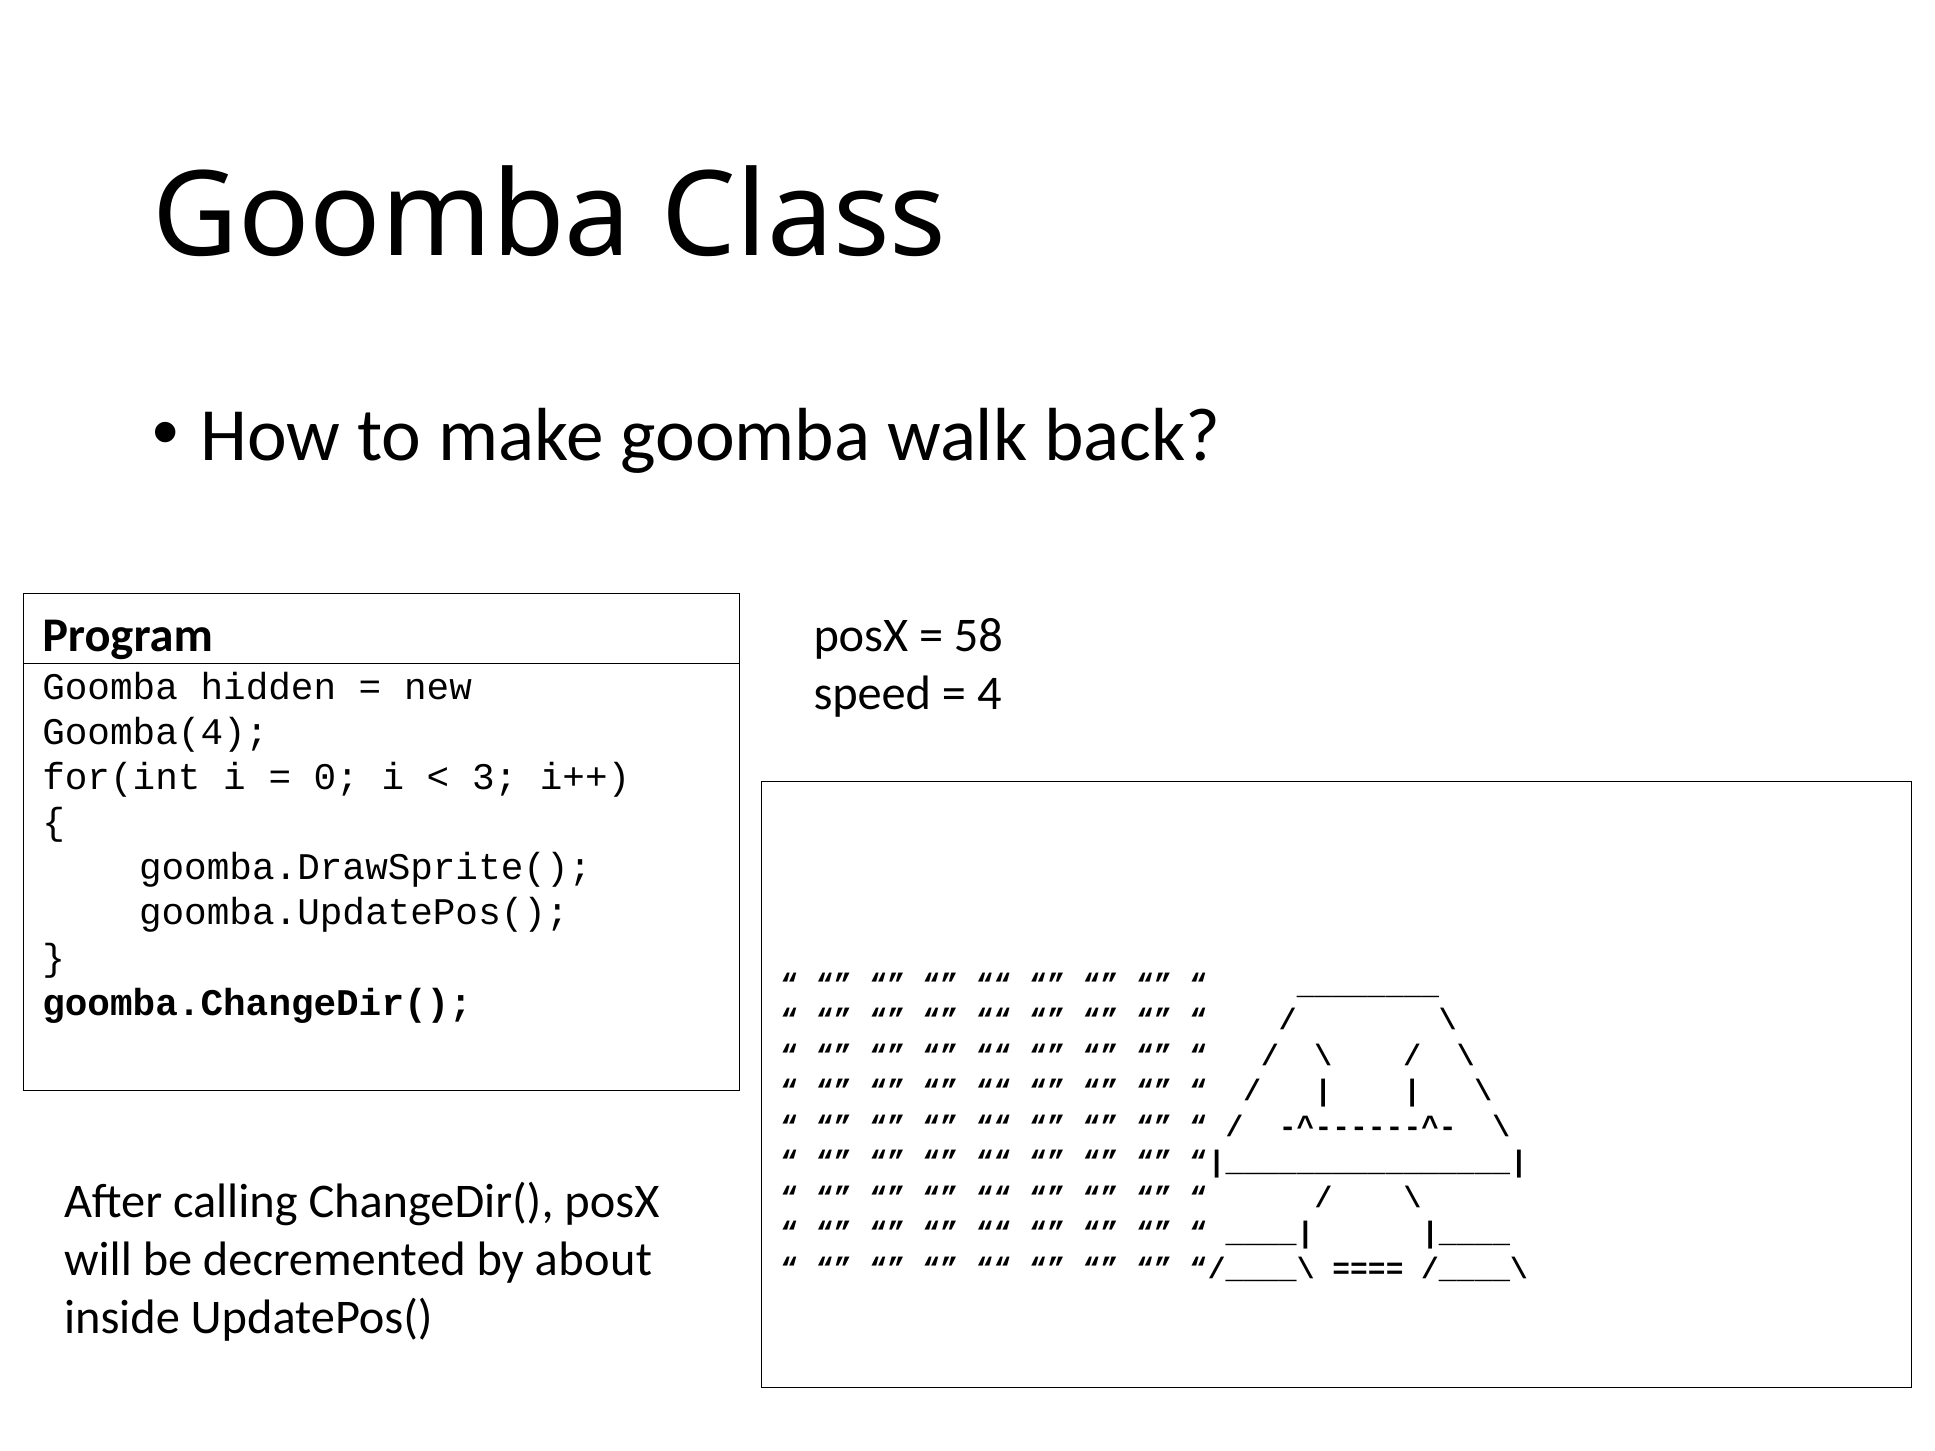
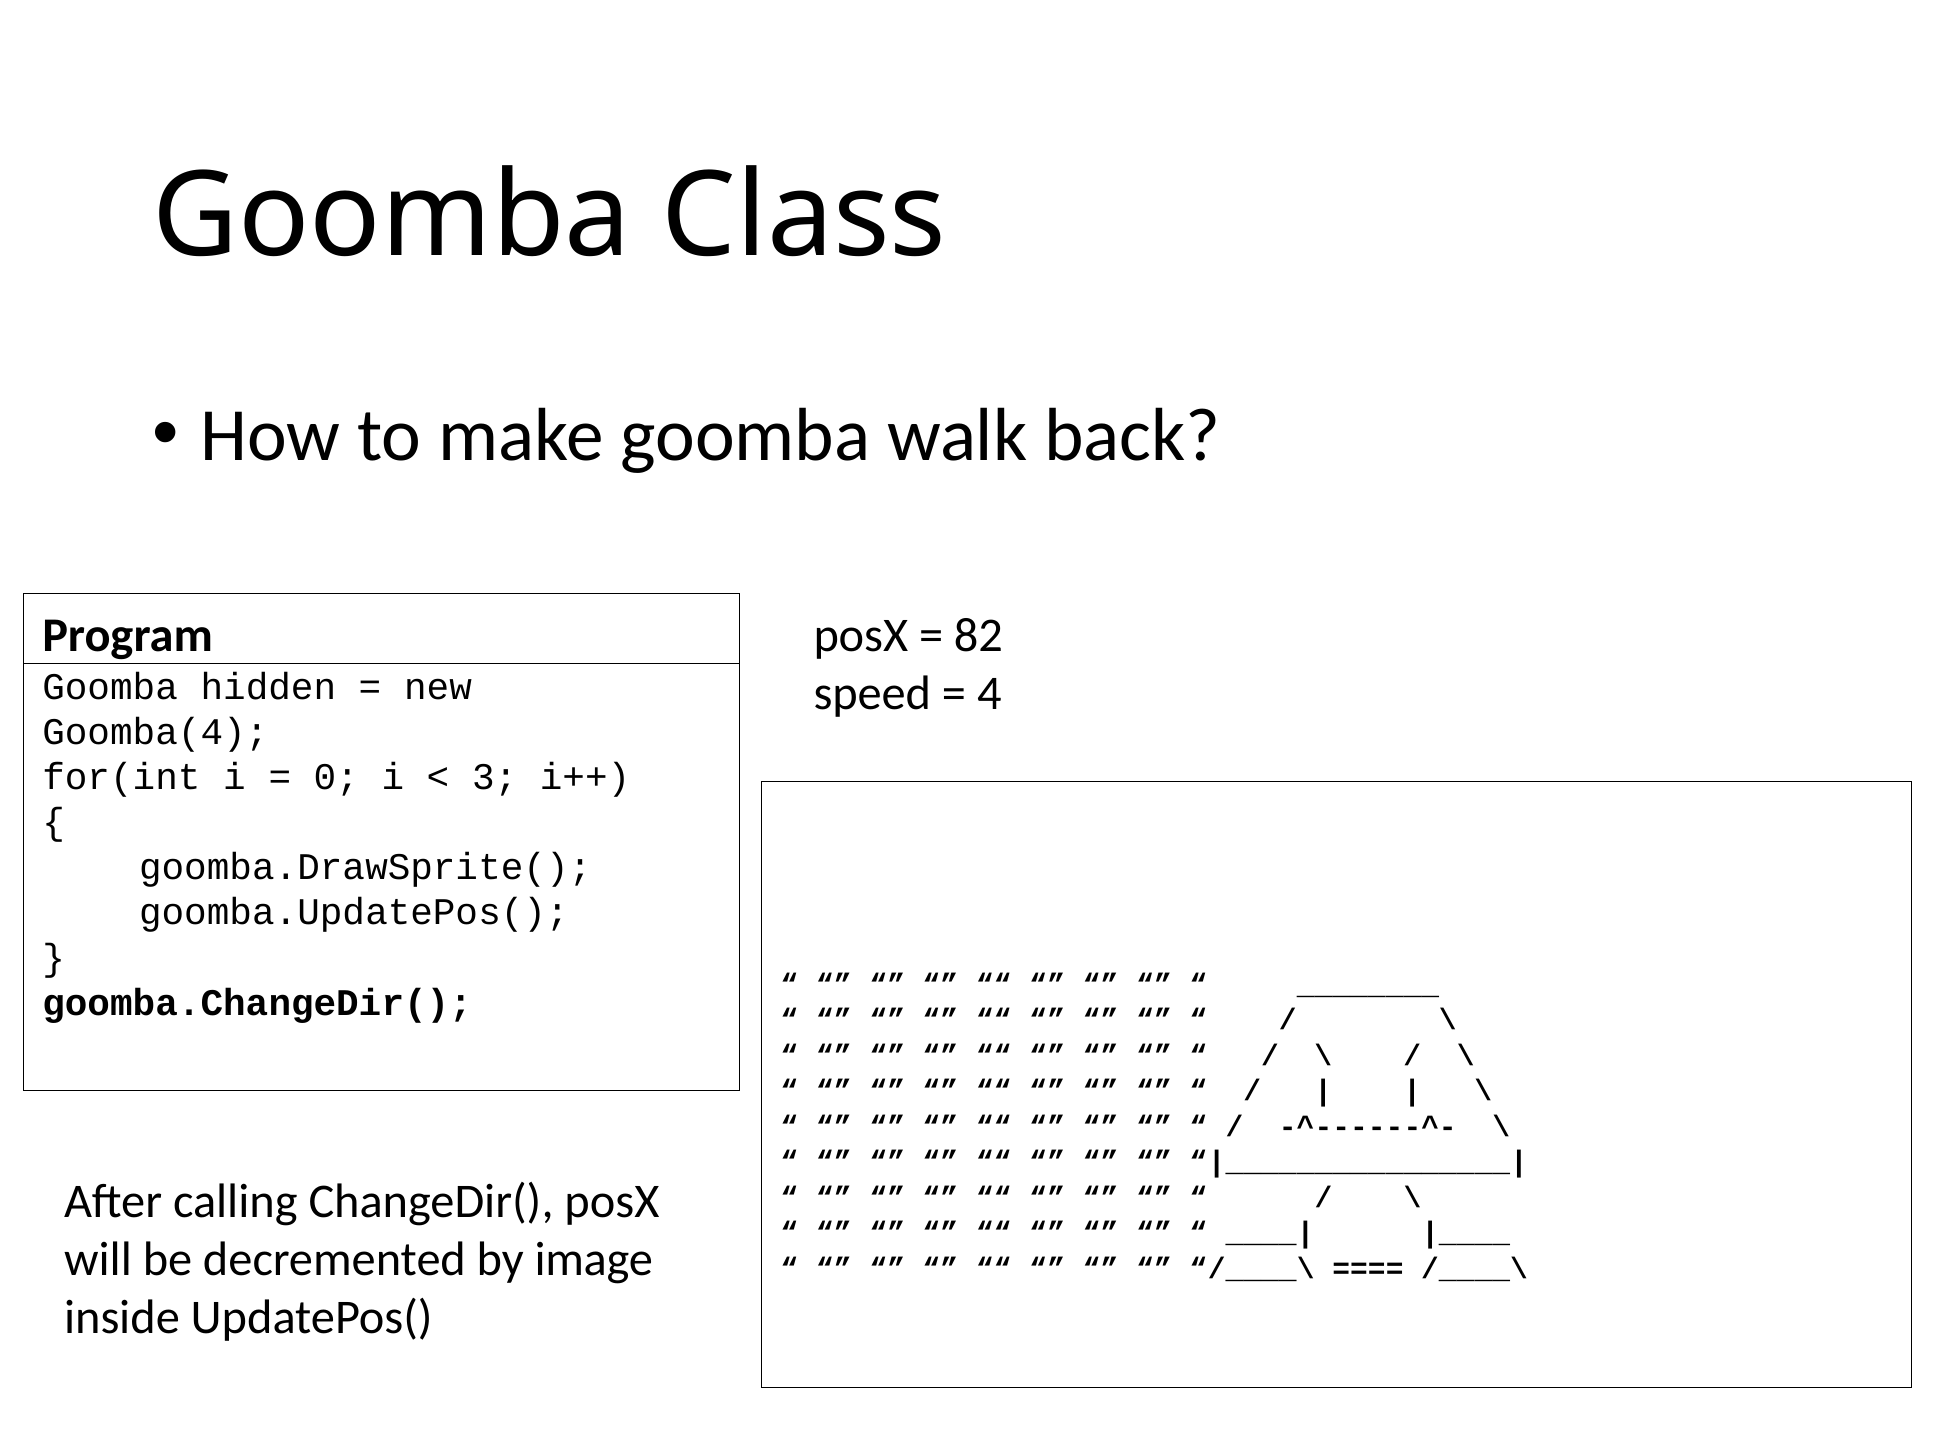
58: 58 -> 82 (978, 636)
about: about -> image (594, 1260)
